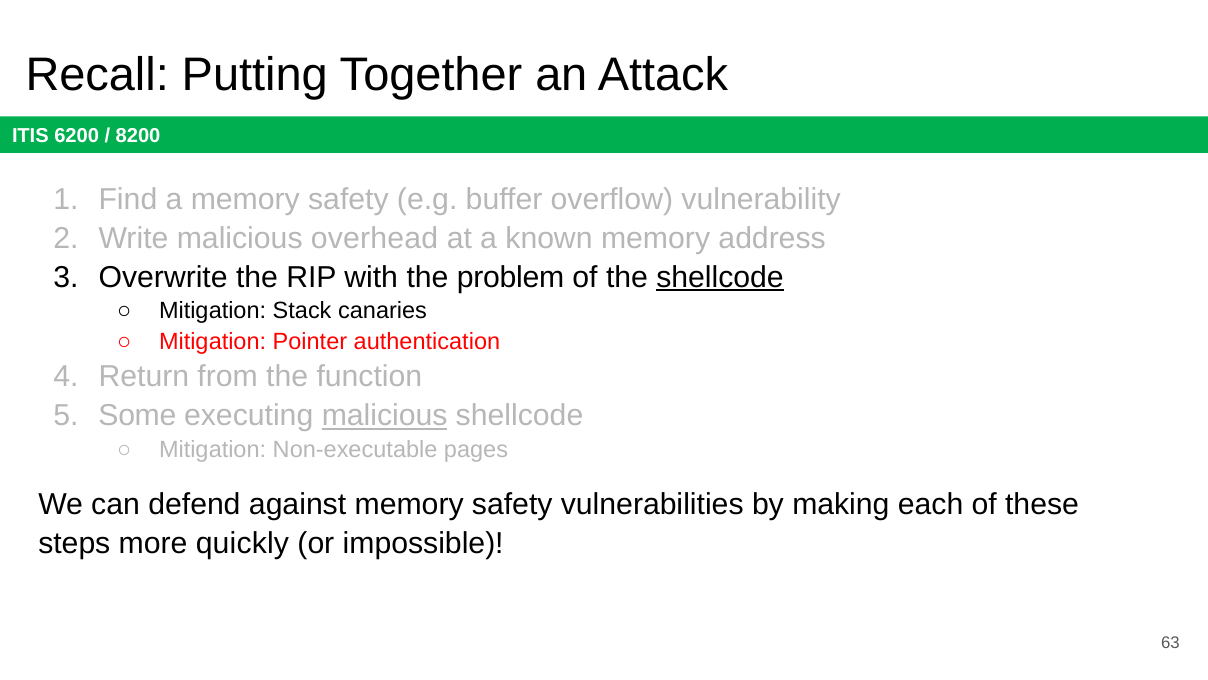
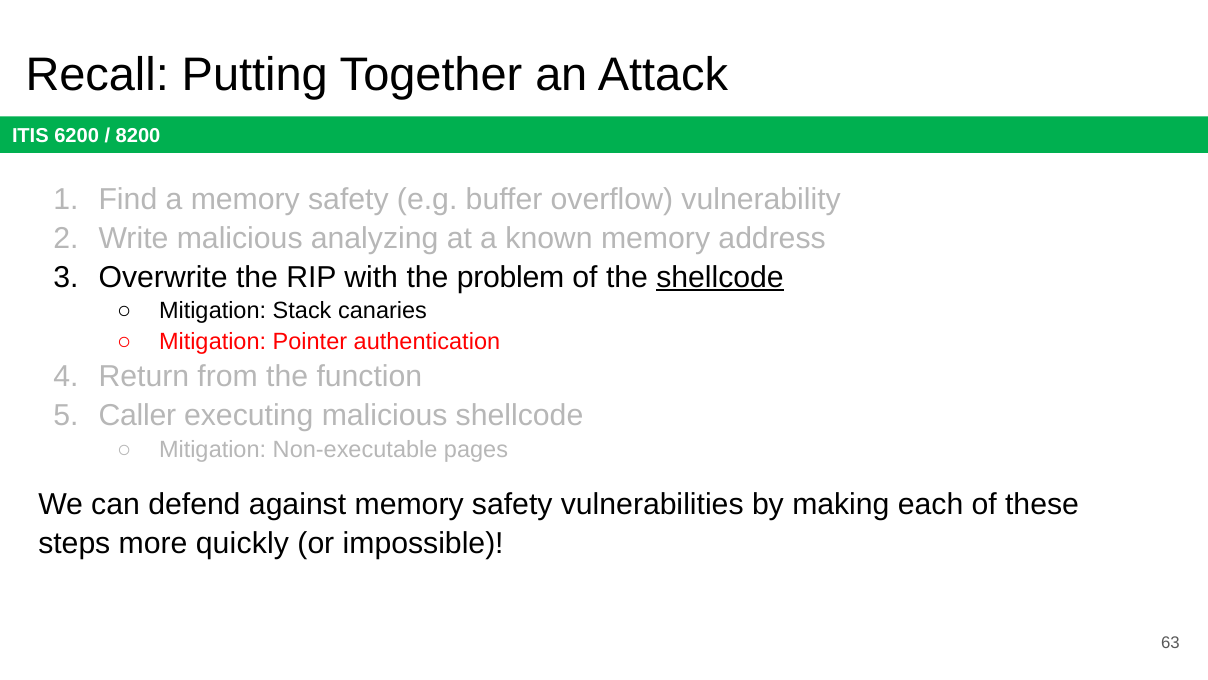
overhead: overhead -> analyzing (375, 238)
Some: Some -> Caller (137, 415)
malicious underline: present -> none (385, 415)
